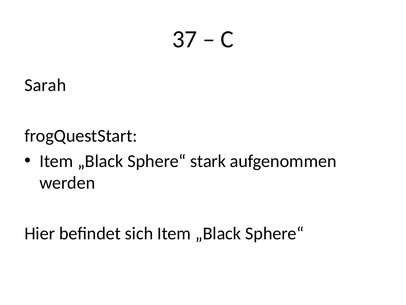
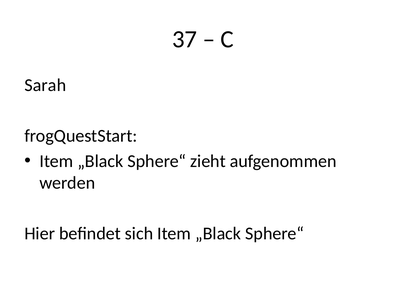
stark: stark -> zieht (208, 161)
